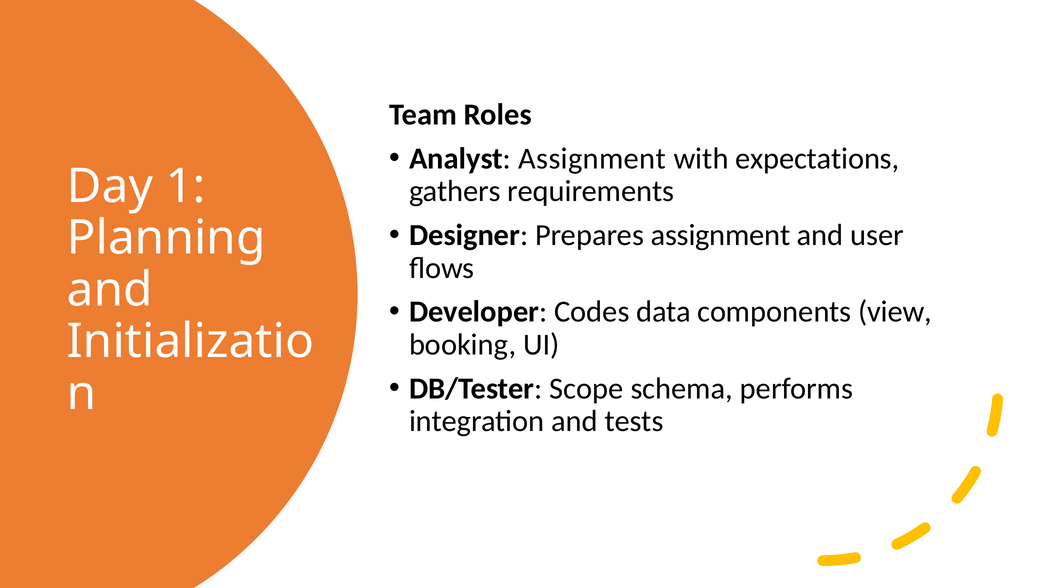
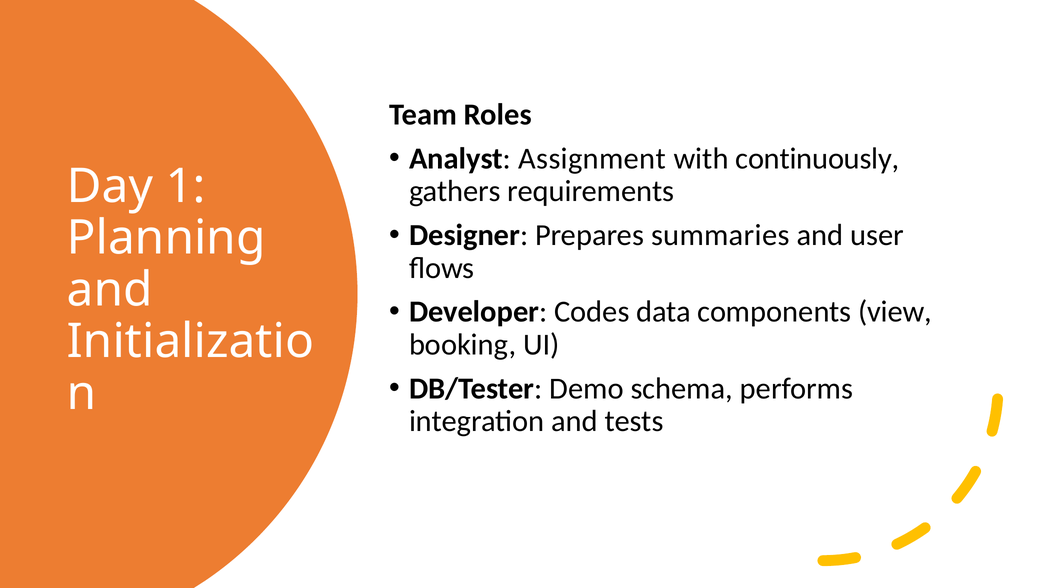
expectations: expectations -> continuously (817, 159)
Prepares assignment: assignment -> summaries (720, 235)
Scope: Scope -> Demo (586, 389)
